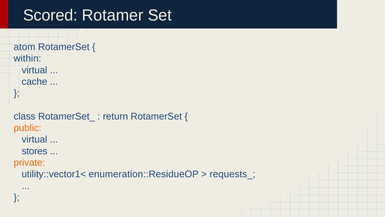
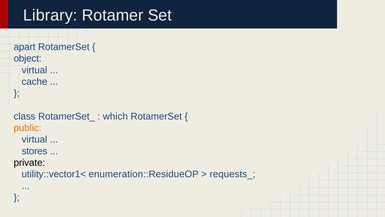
Scored: Scored -> Library (50, 15)
atom: atom -> apart (25, 47)
within: within -> object (28, 58)
return: return -> which (115, 116)
private colour: orange -> black (29, 162)
